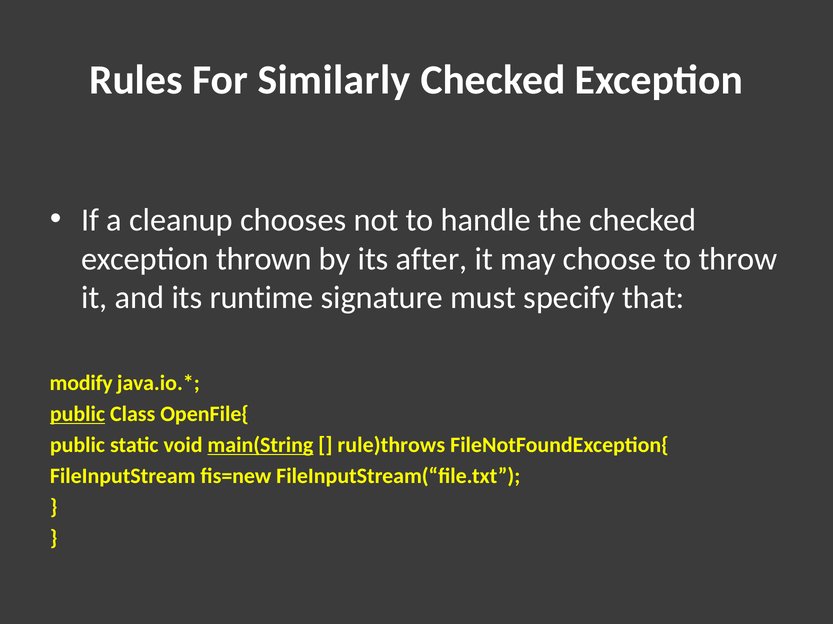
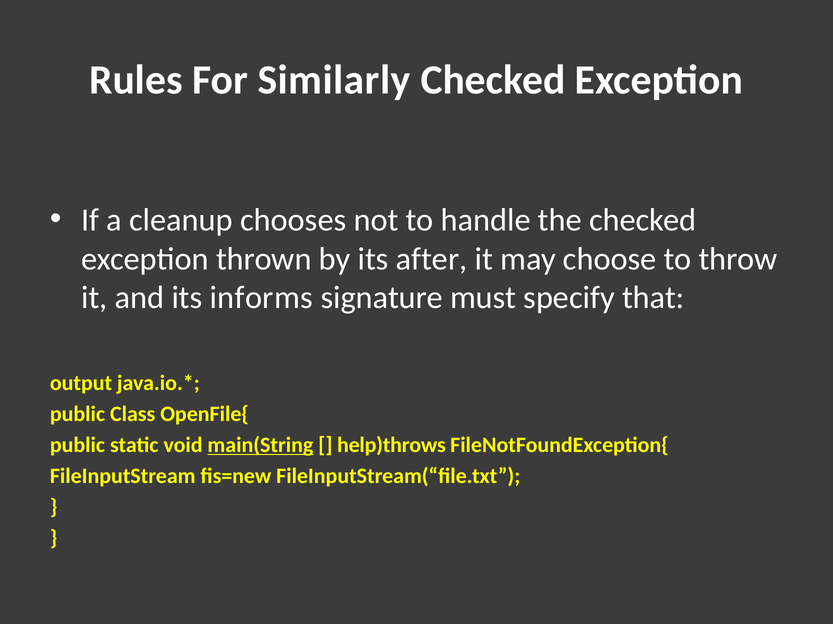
runtime: runtime -> informs (261, 298)
modify: modify -> output (81, 384)
public underline: present -> none (78, 415)
rule)throws: rule)throws -> help)throws (391, 446)
